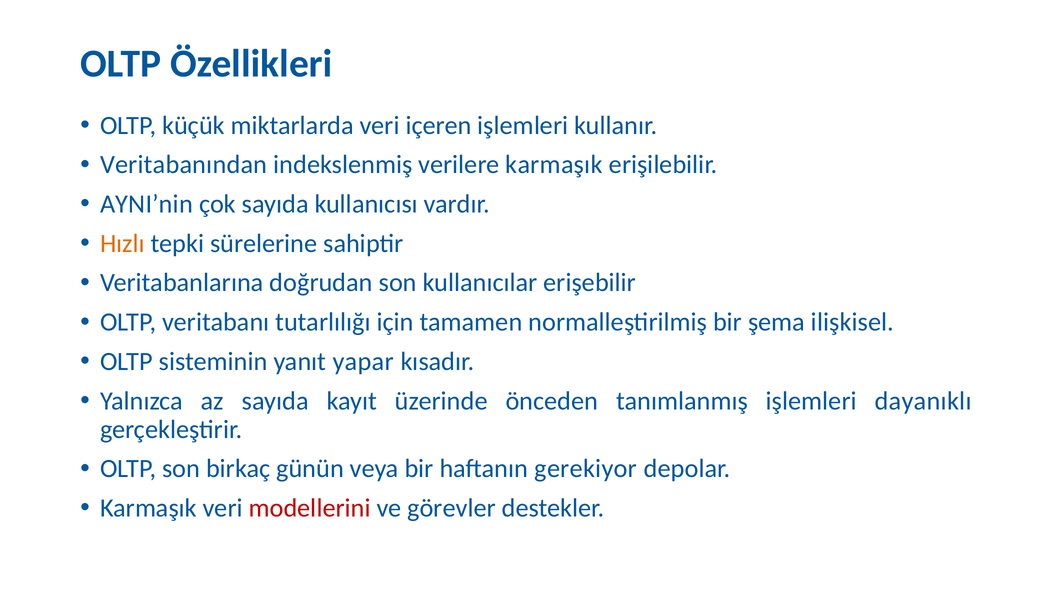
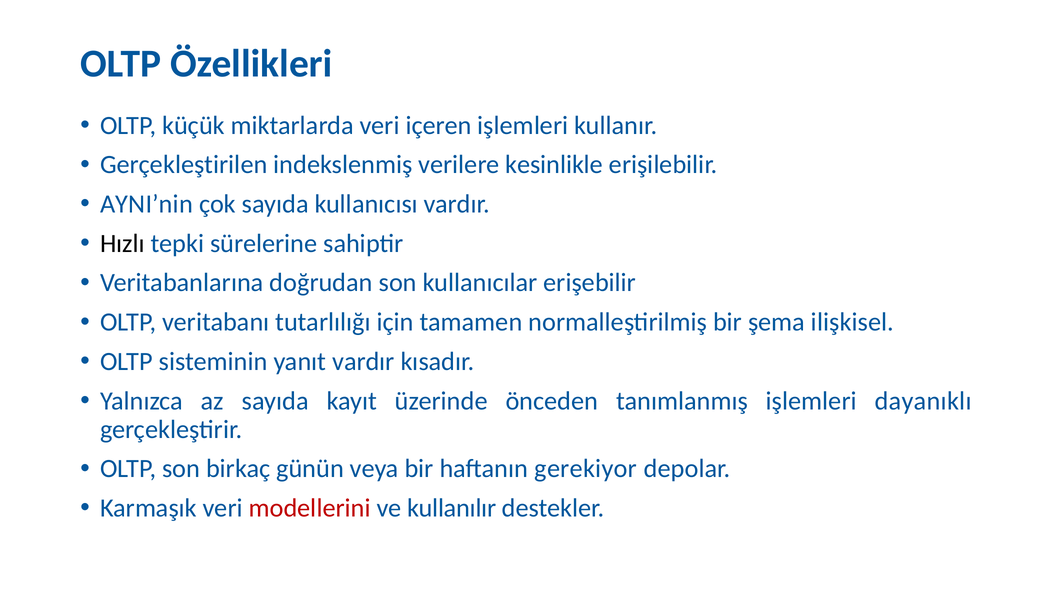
Veritabanından: Veritabanından -> Gerçekleştirilen (184, 165)
verilere karmaşık: karmaşık -> kesinlikle (554, 165)
Hızlı colour: orange -> black (122, 244)
yanıt yapar: yapar -> vardır (363, 362)
görevler: görevler -> kullanılır (452, 508)
